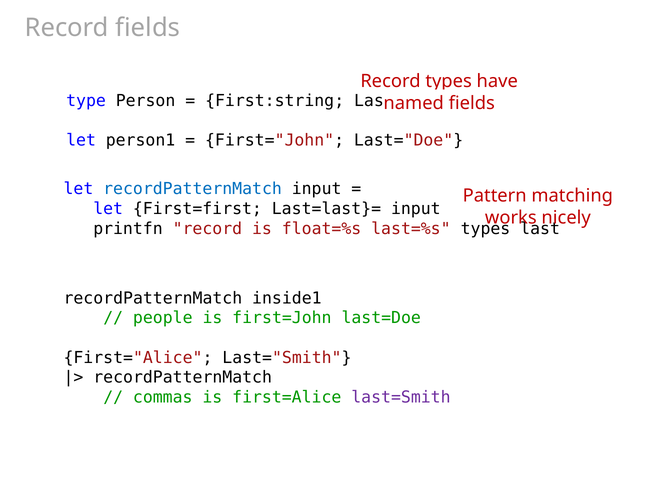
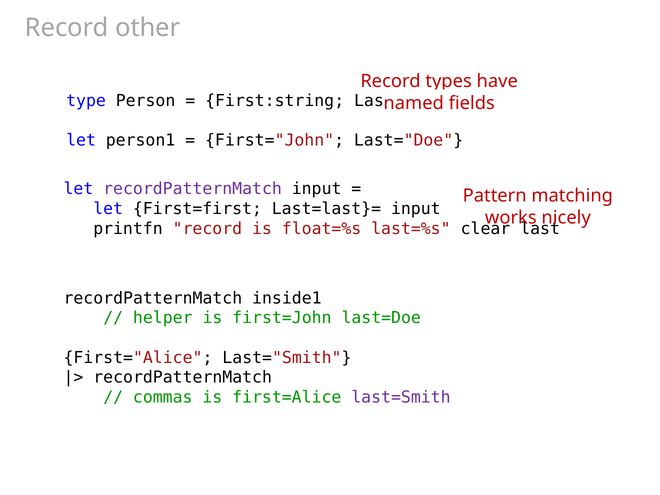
Record fields: fields -> other (148, 28)
recordPatternMatch colour: blue -> purple (193, 189)
last=%s types: types -> clear (485, 229)
people: people -> helper (163, 318)
